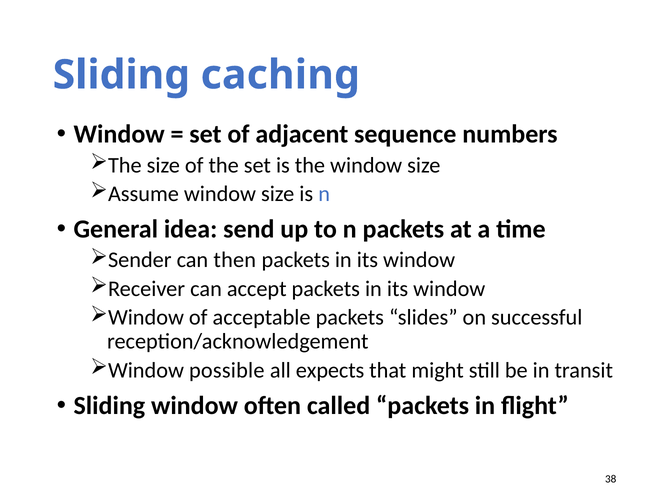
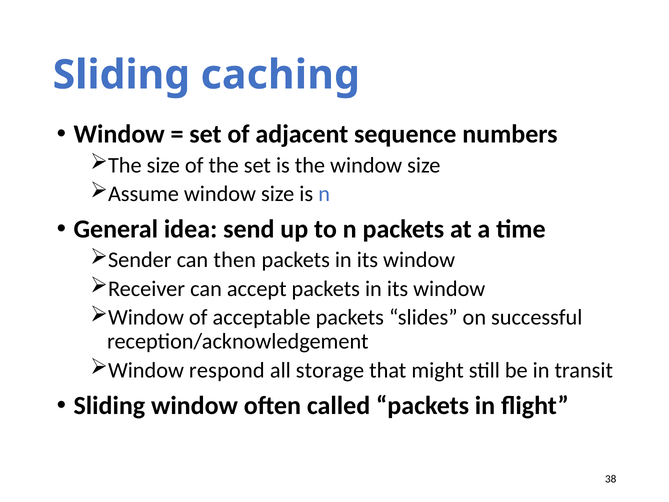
possible: possible -> respond (227, 370)
expects: expects -> storage (330, 370)
